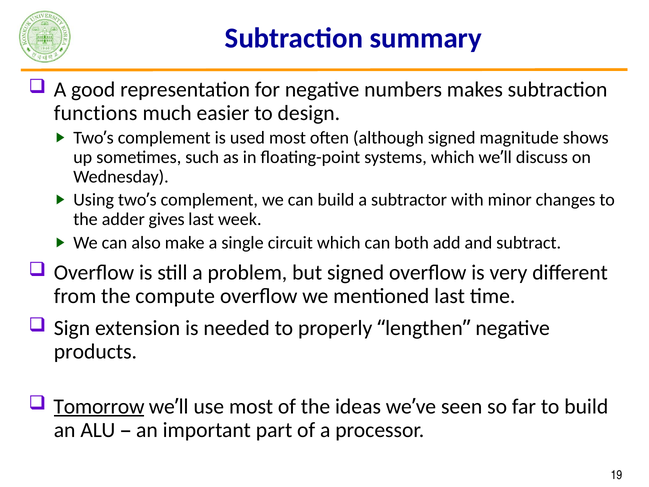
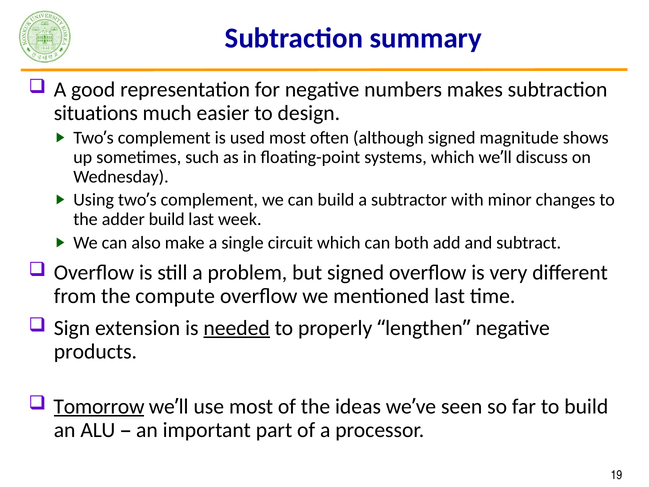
functions: functions -> situations (96, 113)
adder gives: gives -> build (167, 219)
needed underline: none -> present (237, 328)
